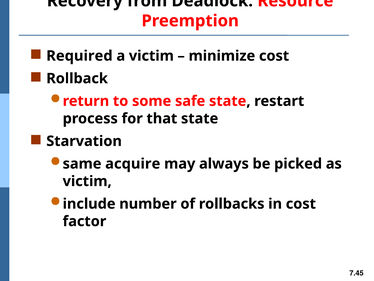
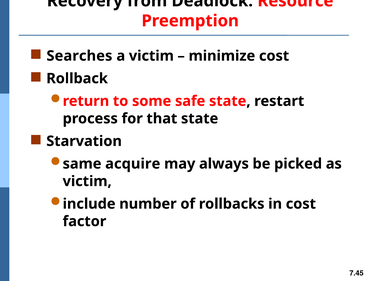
Required: Required -> Searches (79, 56)
